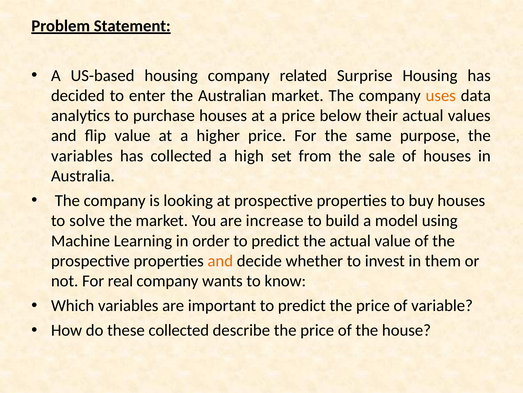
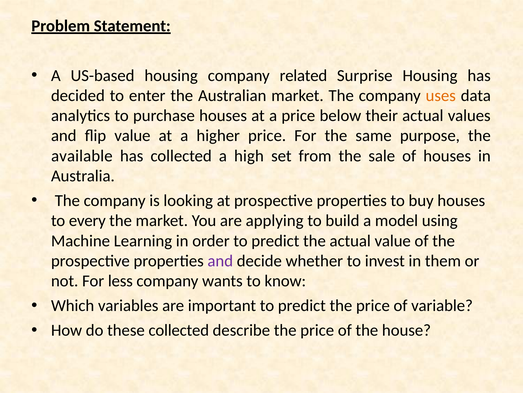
variables: variables -> available (82, 156)
solve: solve -> every (87, 220)
increase: increase -> applying (275, 220)
and colour: orange -> purple (220, 260)
real: real -> less (120, 280)
